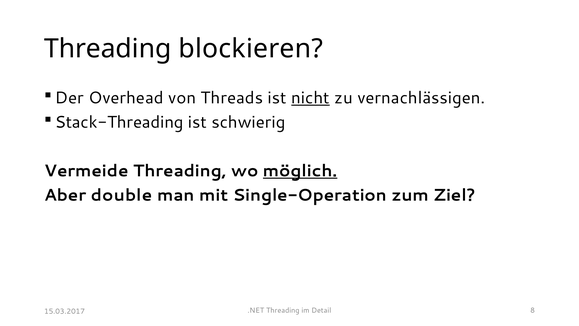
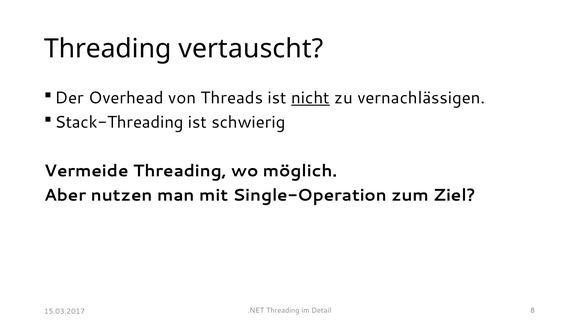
blockieren: blockieren -> vertauscht (251, 49)
möglich underline: present -> none (300, 171)
double: double -> nutzen (122, 195)
